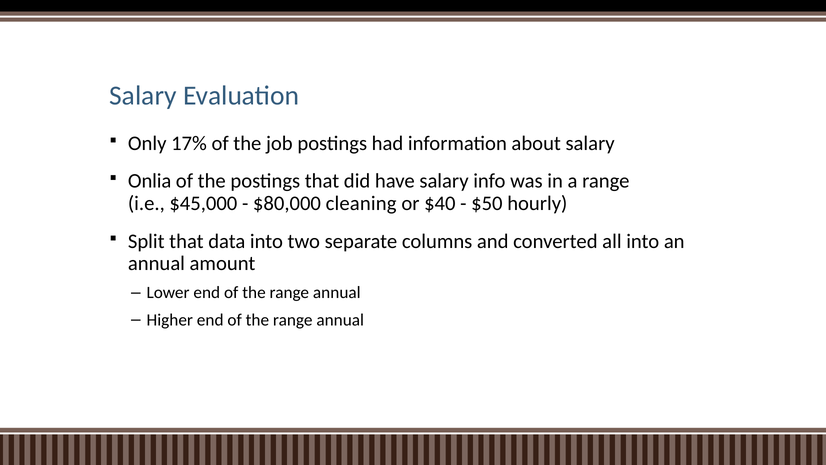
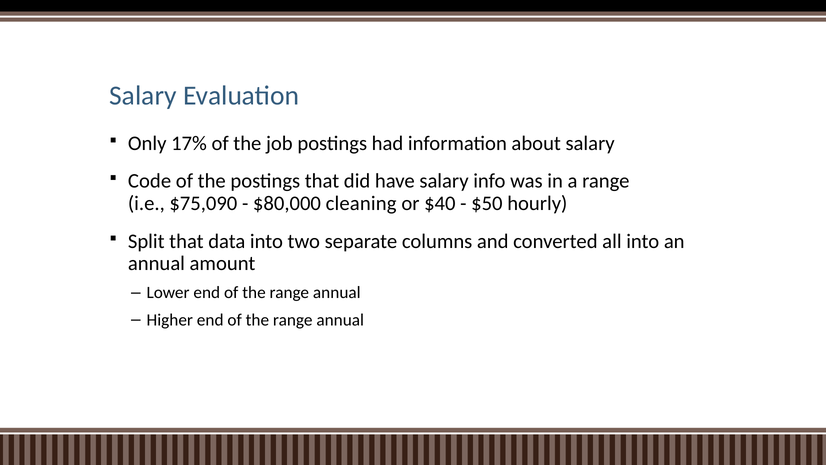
Onlia: Onlia -> Code (150, 181)
$45,000: $45,000 -> $75,090 (203, 203)
